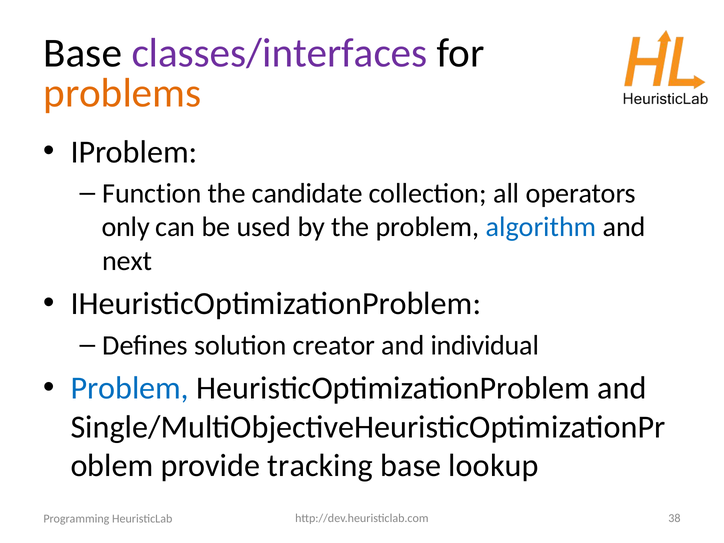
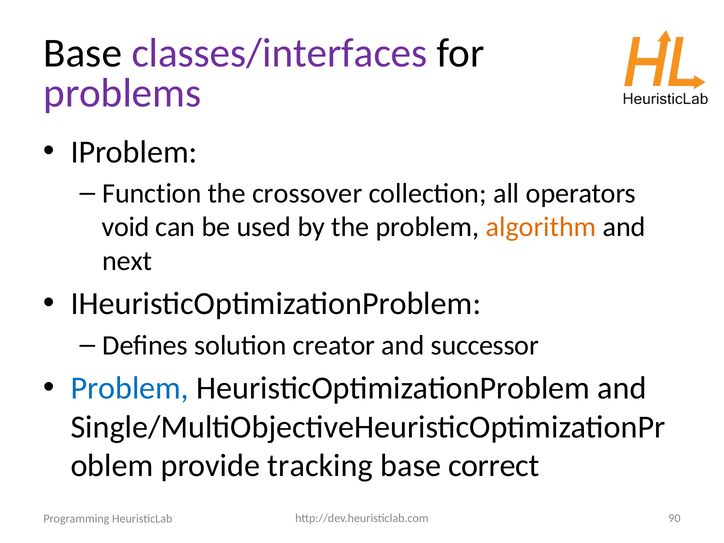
problems colour: orange -> purple (122, 93)
candidate: candidate -> crossover (307, 193)
only: only -> void (126, 227)
algorithm colour: blue -> orange (541, 227)
individual: individual -> successor (485, 345)
lookup: lookup -> correct (494, 466)
38: 38 -> 90 (674, 518)
